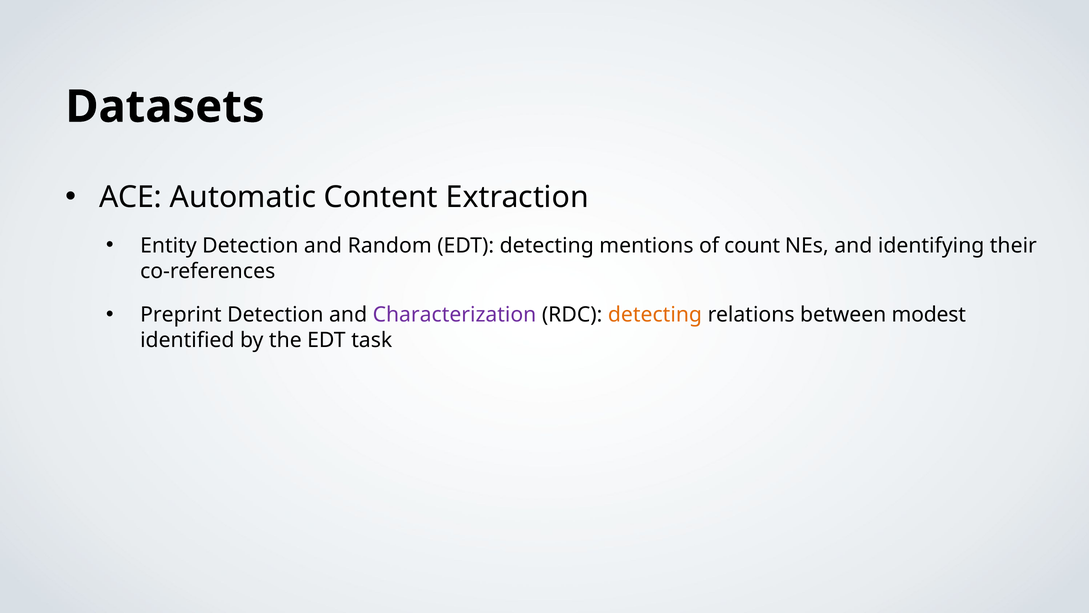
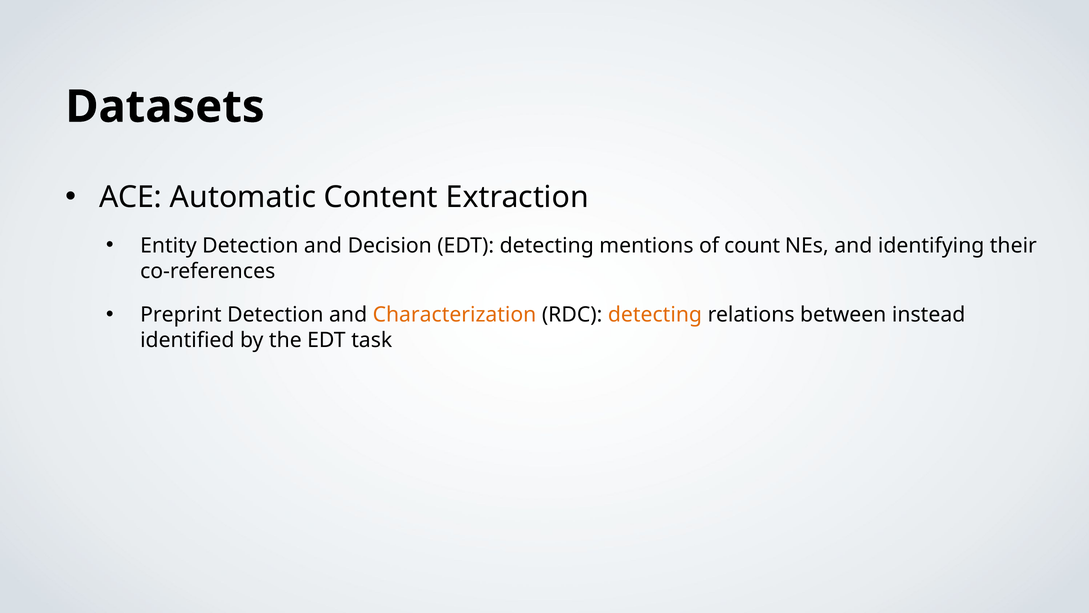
Random: Random -> Decision (390, 245)
Characterization colour: purple -> orange (454, 314)
modest: modest -> instead (929, 314)
